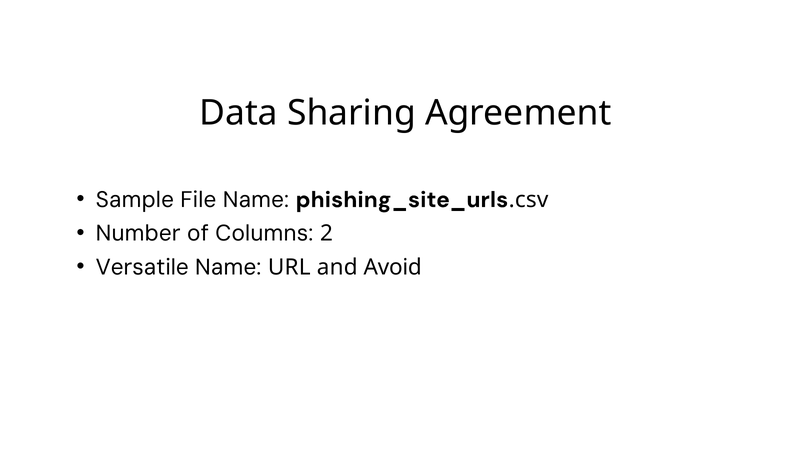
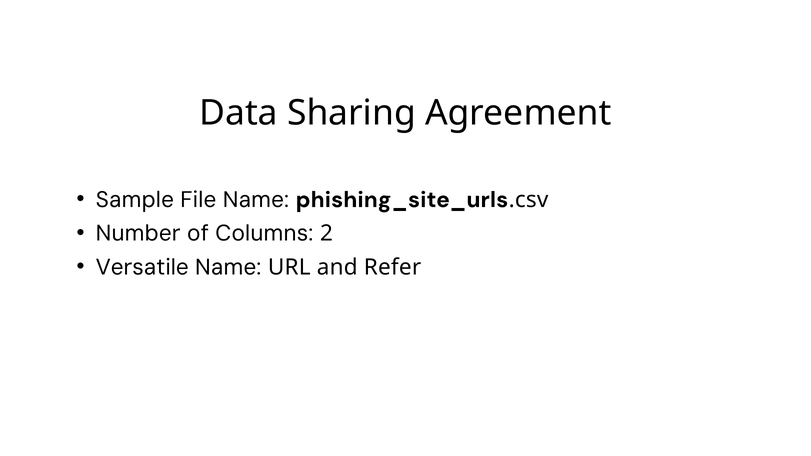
Avoid: Avoid -> Refer (393, 267)
